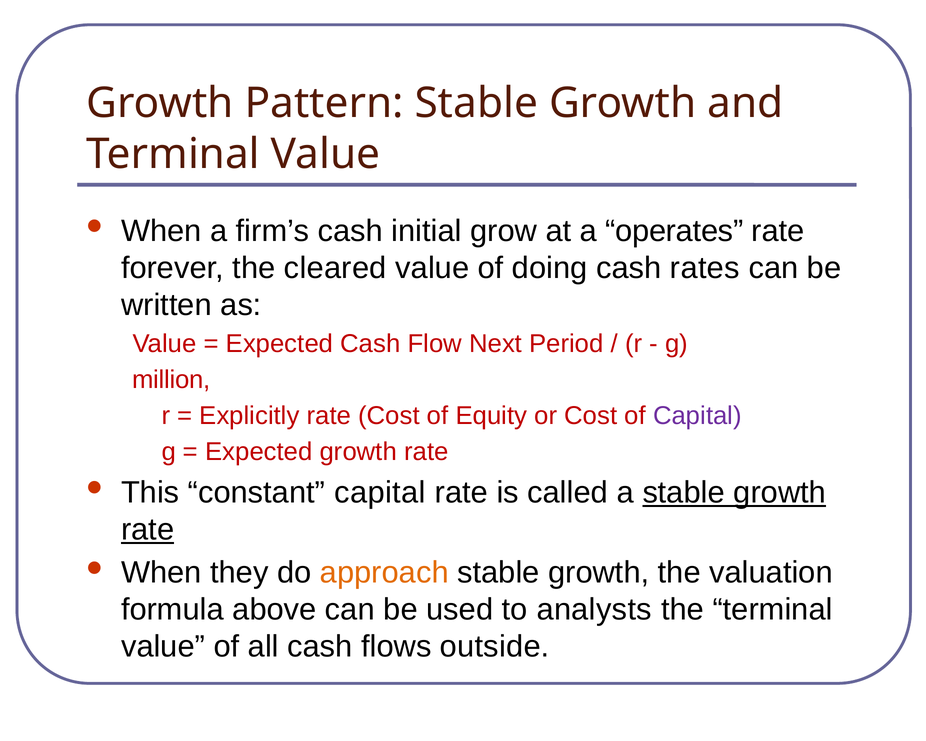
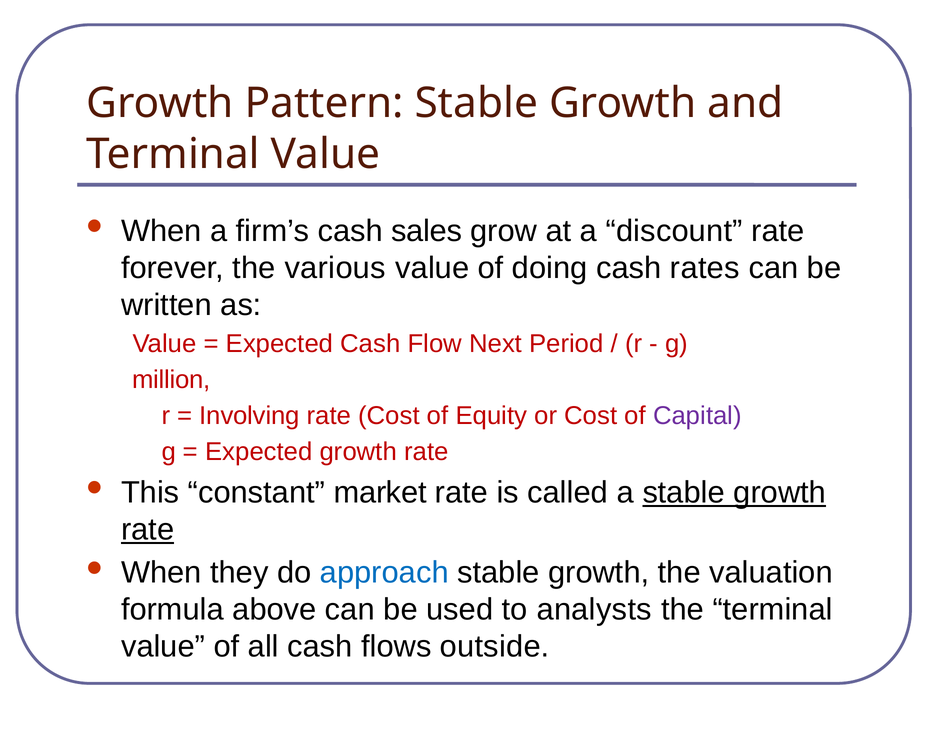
initial: initial -> sales (427, 231)
operates: operates -> discount (674, 231)
cleared: cleared -> various (335, 268)
Explicitly: Explicitly -> Involving (250, 416)
constant capital: capital -> market (380, 492)
approach colour: orange -> blue (384, 573)
